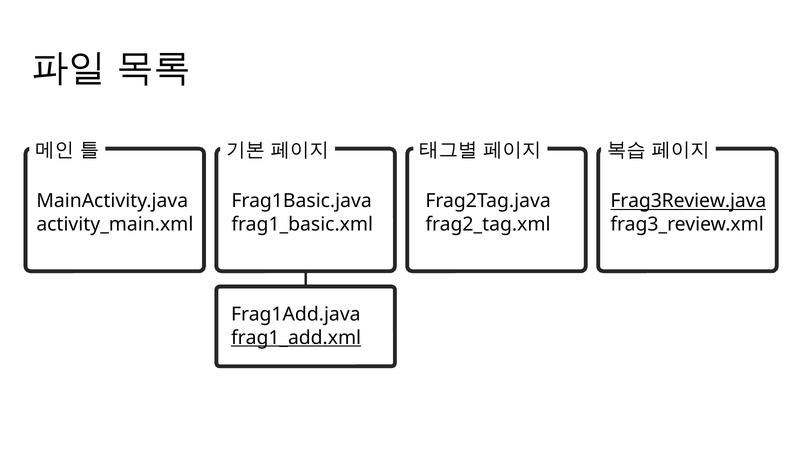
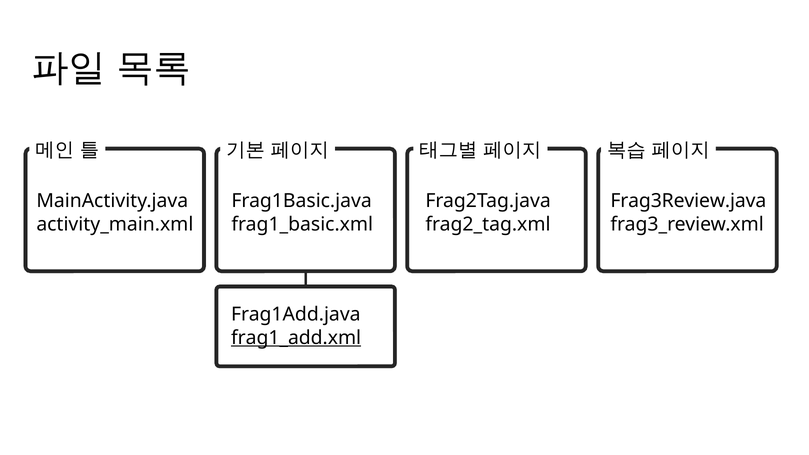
Frag3Review.java underline: present -> none (688, 201)
